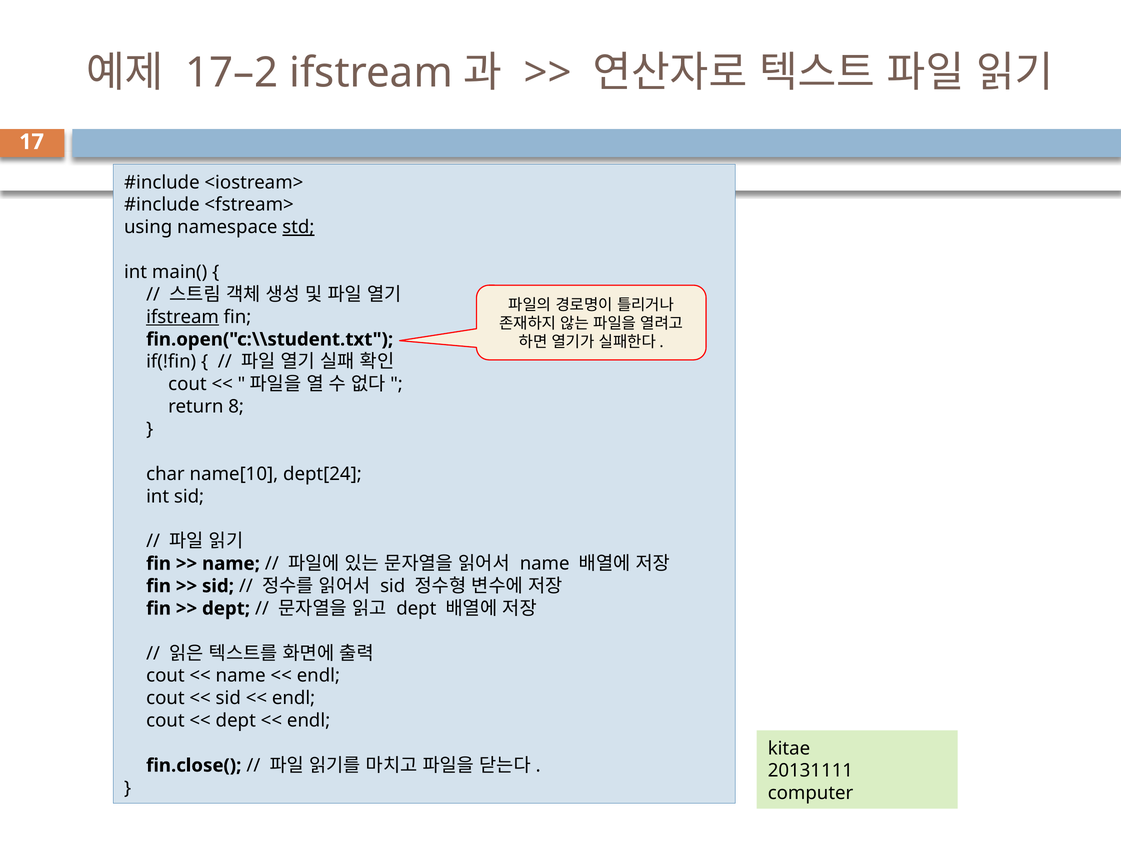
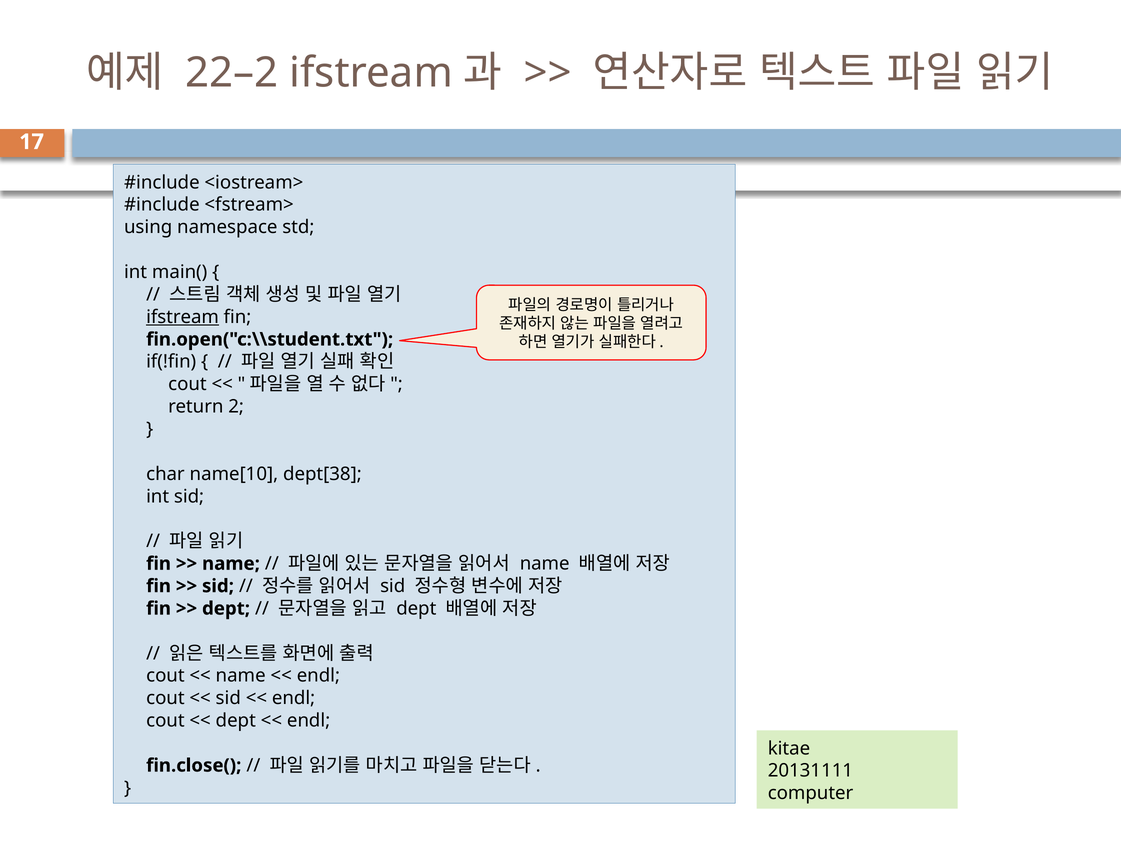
17–2: 17–2 -> 22–2 (232, 73)
std underline: present -> none (298, 227)
8: 8 -> 2 (236, 407)
dept[24: dept[24 -> dept[38 (322, 474)
